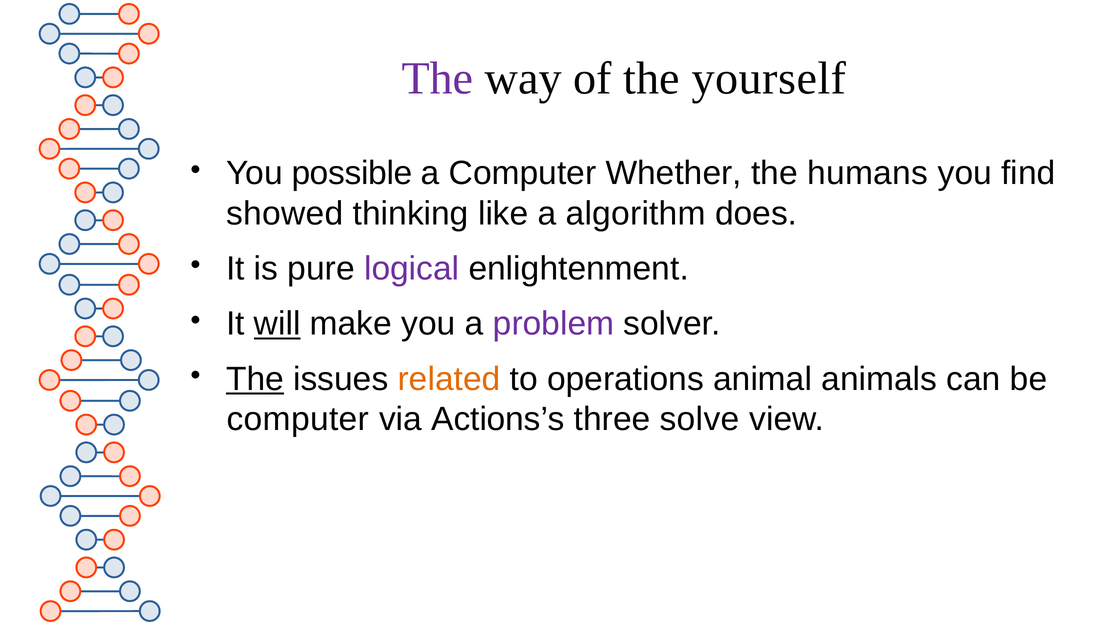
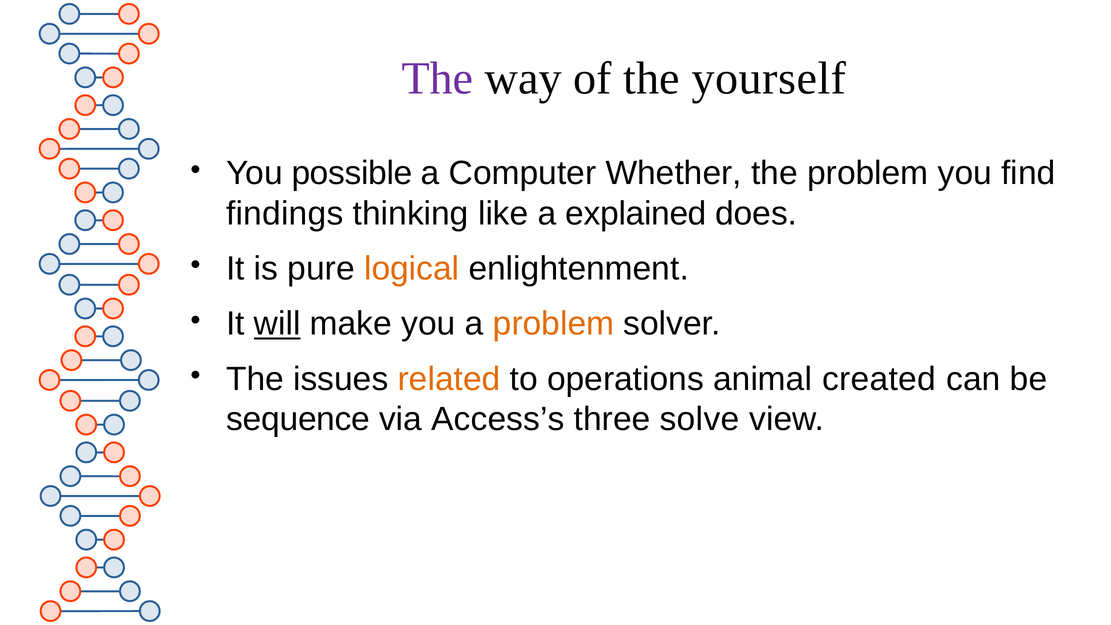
the humans: humans -> problem (868, 173)
showed: showed -> findings (285, 214)
algorithm: algorithm -> explained (636, 214)
logical colour: purple -> orange (412, 269)
problem colour: purple -> orange (554, 324)
The underline: present -> none (255, 379)
animals: animals -> created (879, 379)
computer: computer -> sequence (298, 419)
Actions’s: Actions’s -> Access’s (498, 419)
